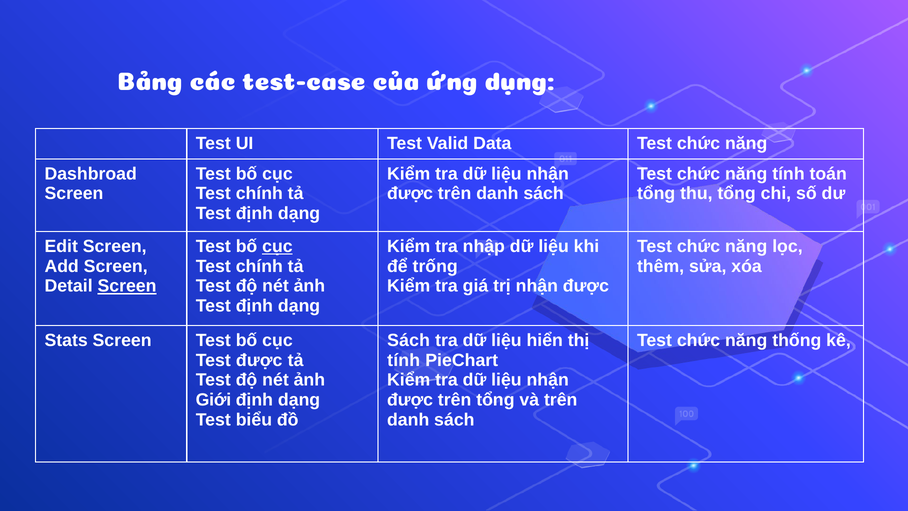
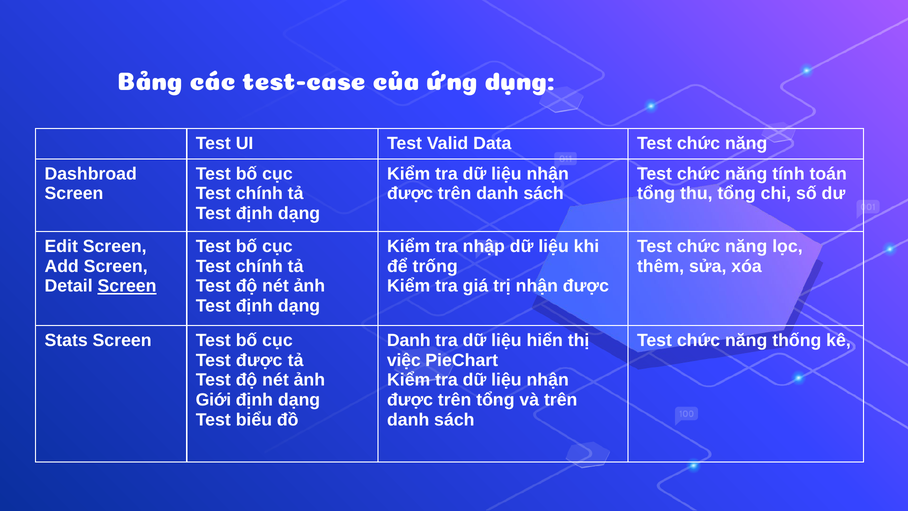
cục underline: present -> none (277, 246)
Sách: Sách -> Danh (409, 340)
tính: tính -> việc (404, 360)
